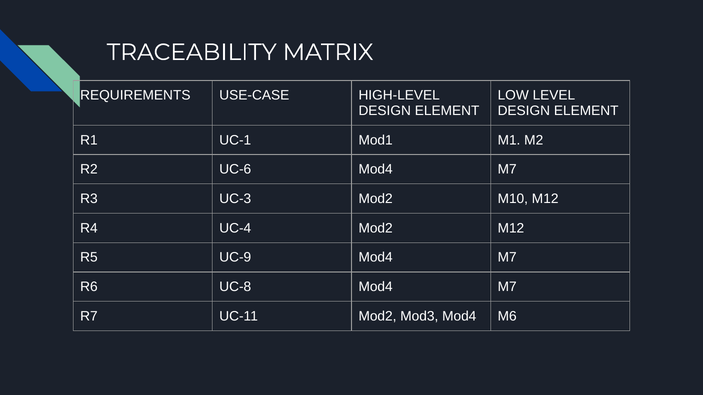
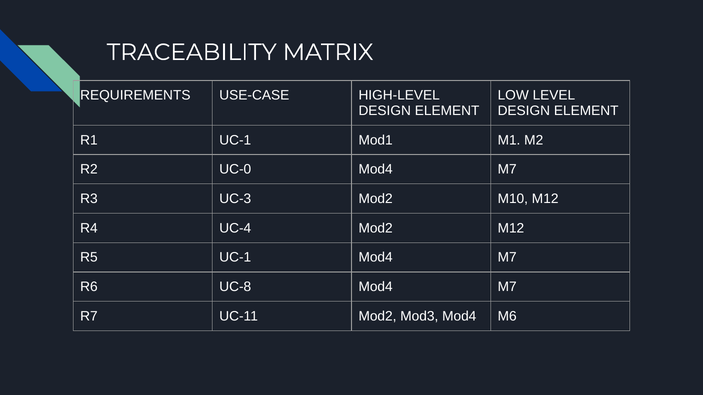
UC-6: UC-6 -> UC-0 (235, 170)
R5 UC-9: UC-9 -> UC-1 (235, 258)
